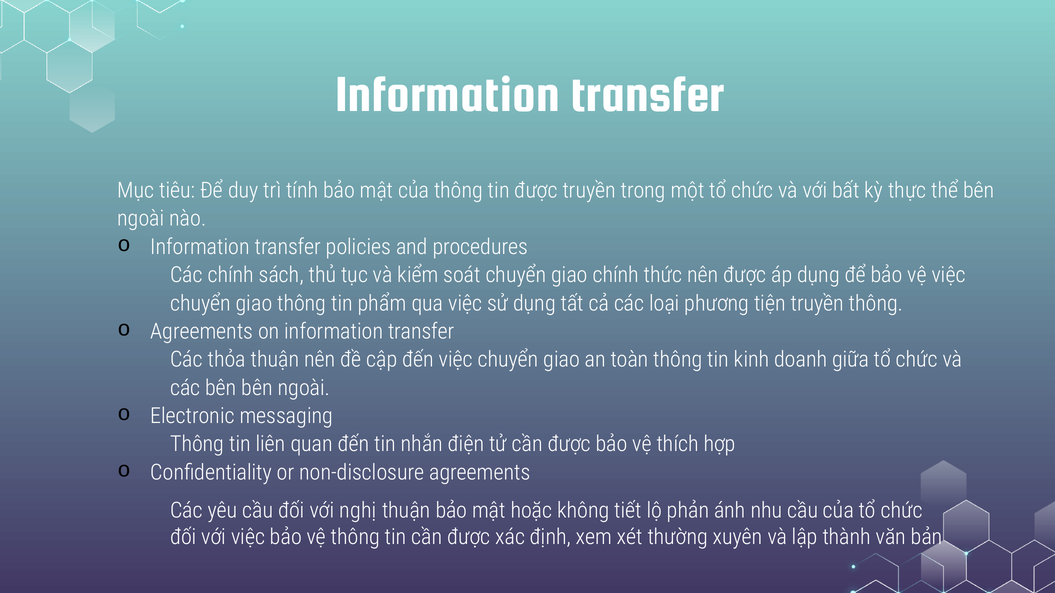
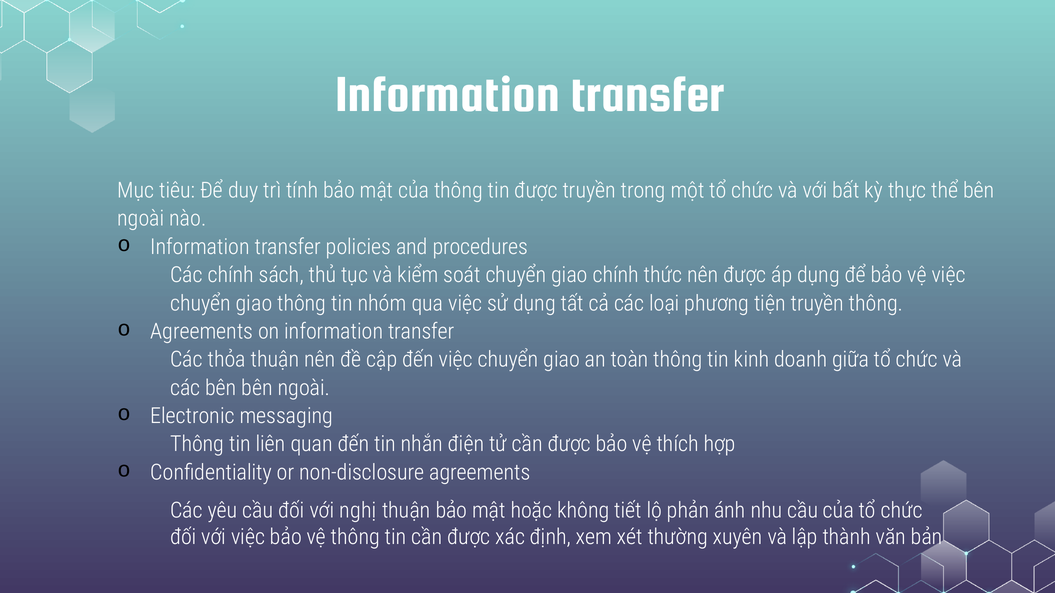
phẩm: phẩm -> nhóm (382, 304)
